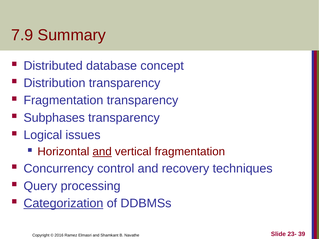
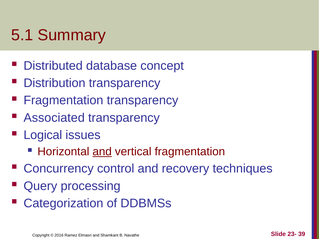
7.9: 7.9 -> 5.1 (22, 35)
Subphases: Subphases -> Associated (54, 118)
Categorization underline: present -> none (63, 204)
